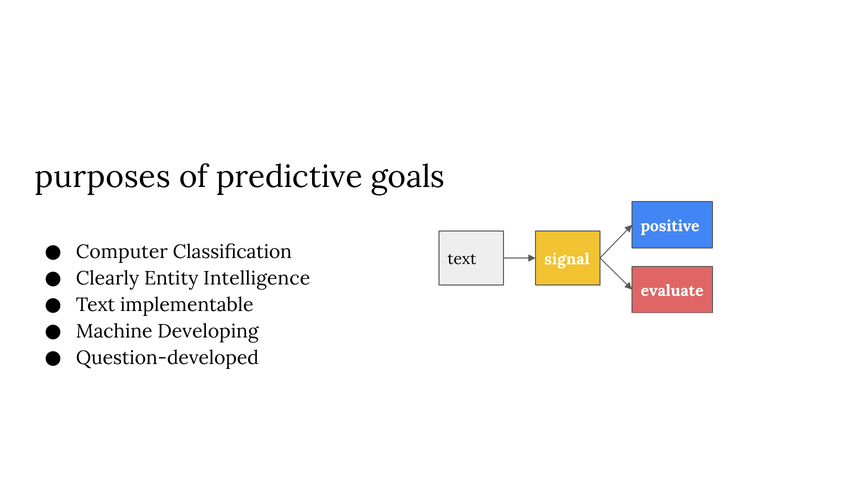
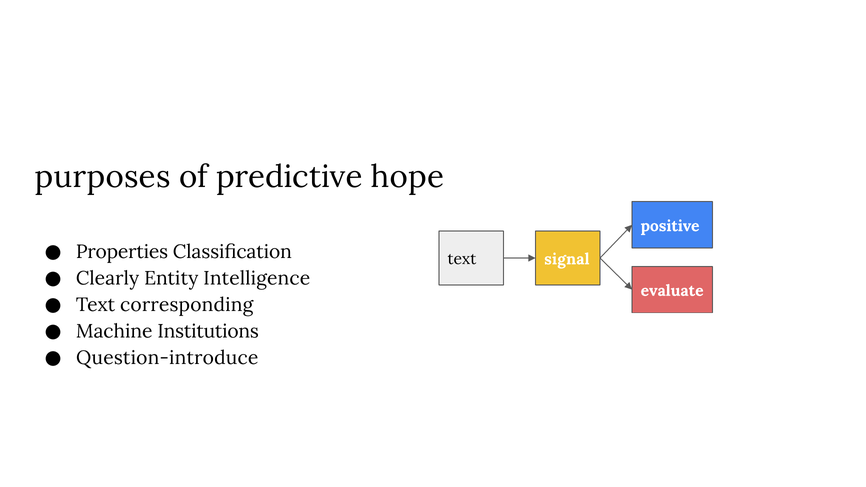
goals: goals -> hope (408, 177)
Computer: Computer -> Properties (122, 252)
implementable: implementable -> corresponding (187, 305)
Developing: Developing -> Institutions (208, 332)
Question-developed: Question-developed -> Question-introduce (167, 358)
